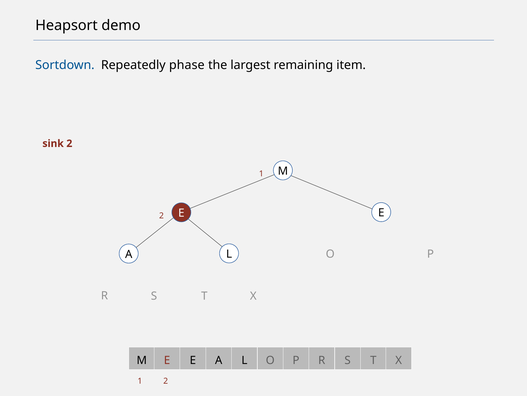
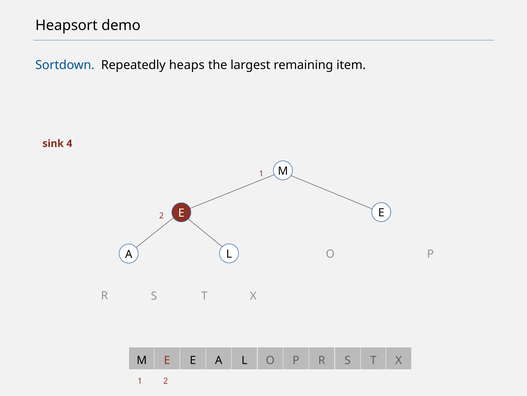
phase: phase -> heaps (187, 65)
sink 2: 2 -> 4 (69, 143)
